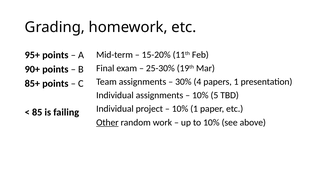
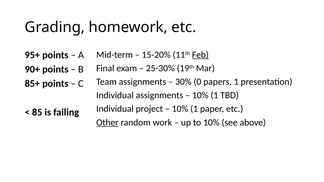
Feb underline: none -> present (200, 55)
4: 4 -> 0 (197, 82)
5: 5 -> 1 (214, 95)
